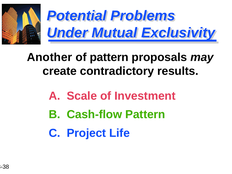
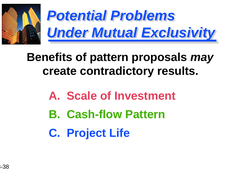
Another: Another -> Benefits (50, 57)
